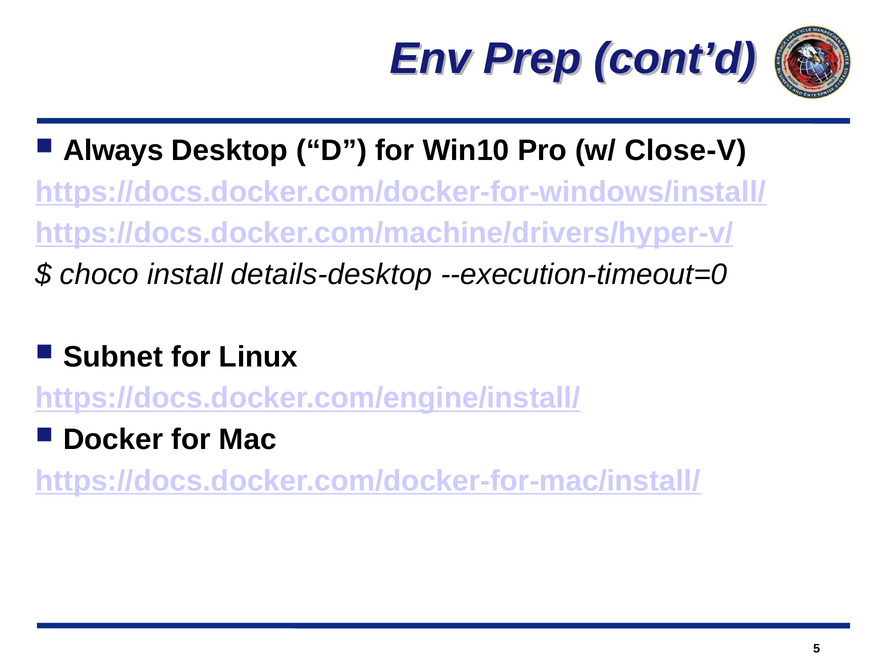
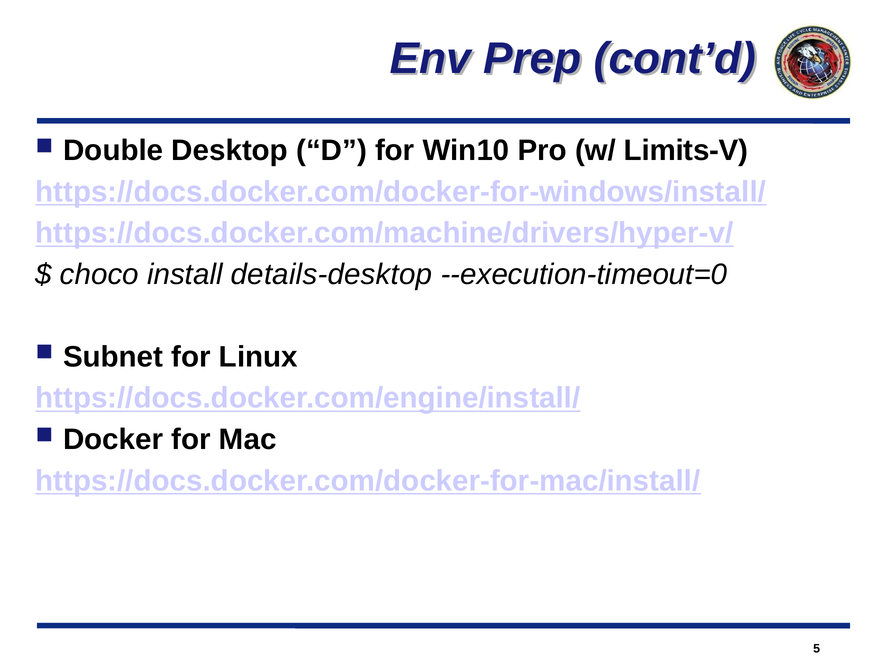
Always: Always -> Double (113, 151)
Close-V: Close-V -> Limits-V (686, 151)
